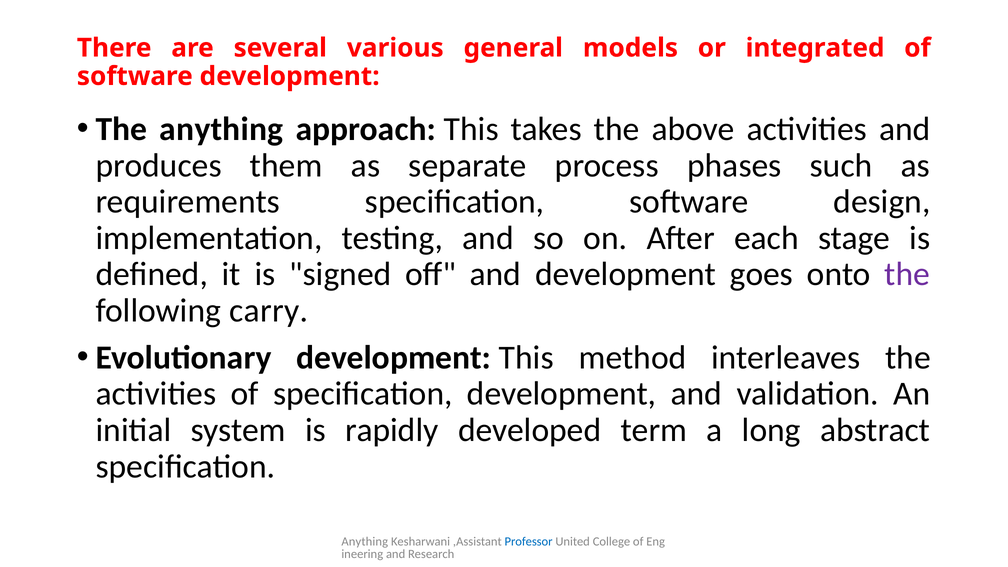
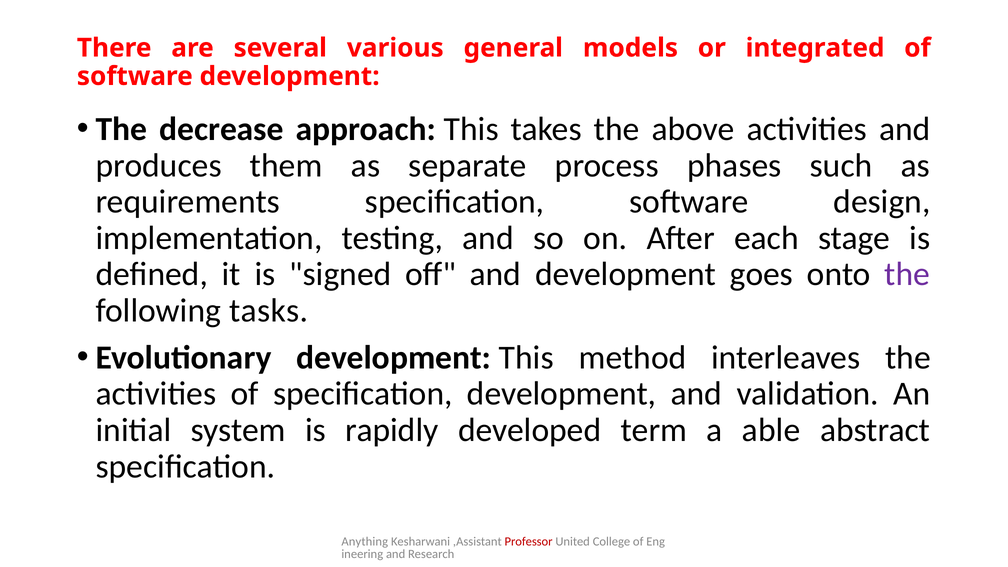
The anything: anything -> decrease (222, 129)
carry: carry -> tasks (269, 311)
long: long -> able (771, 430)
Professor colour: blue -> red (529, 541)
